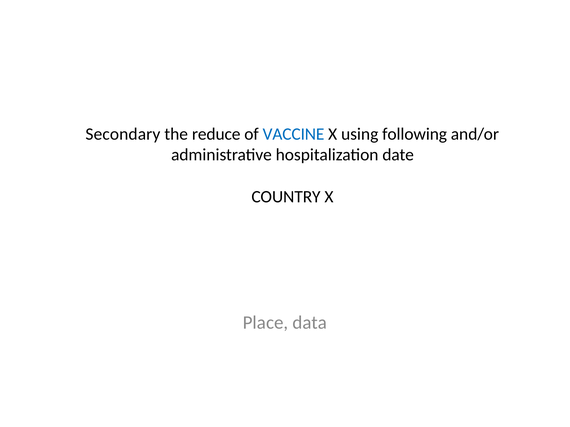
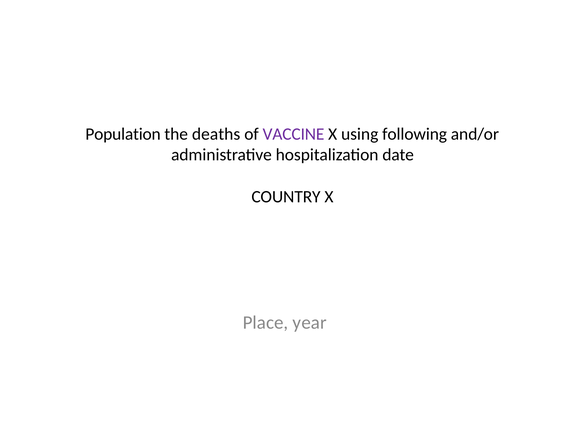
Secondary: Secondary -> Population (123, 134)
reduce: reduce -> deaths (216, 134)
VACCINE colour: blue -> purple (294, 134)
data: data -> year (310, 323)
